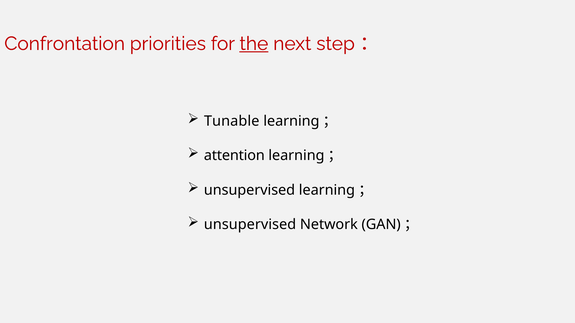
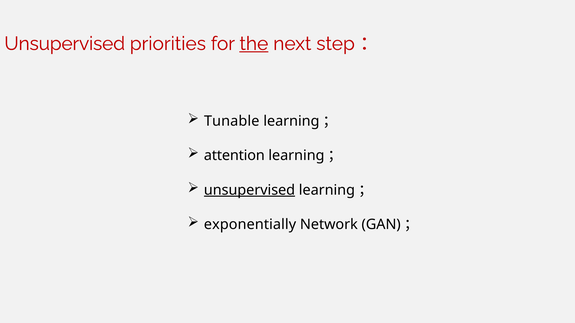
Confrontation: Confrontation -> Unsupervised (65, 44)
unsupervised underline: none -> present (249, 190)
unsupervised: unsupervised -> exponentially (250, 225)
